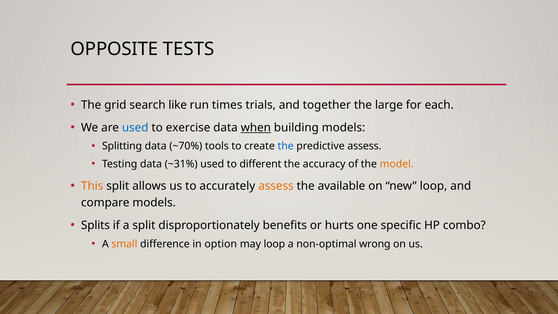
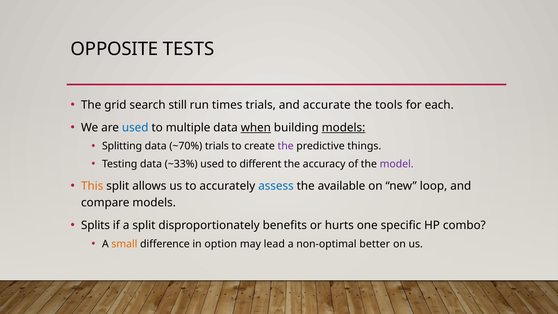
like: like -> still (178, 105)
together: together -> accurate (327, 105)
large: large -> tools (389, 105)
exercise: exercise -> multiple (188, 127)
models underline: none -> present (344, 127)
~70% tools: tools -> trials (217, 146)
the colour: blue -> purple (286, 146)
predictive assess: assess -> things (364, 146)
~31%: ~31% -> ~33% (181, 164)
model colour: orange -> purple (397, 164)
assess colour: orange -> blue (276, 186)
may loop: loop -> lead (274, 244)
wrong: wrong -> better (375, 244)
